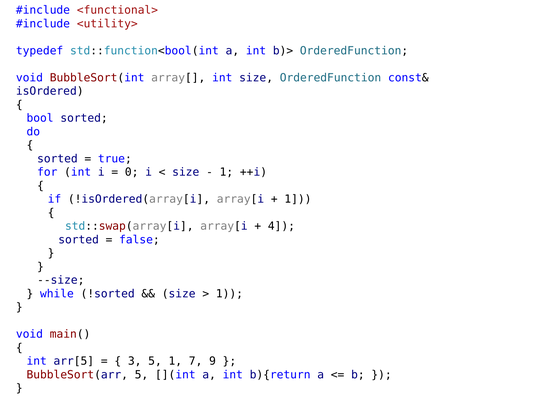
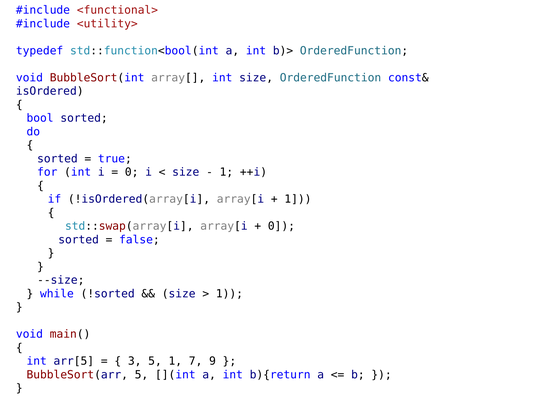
4: 4 -> 0 (281, 226)
